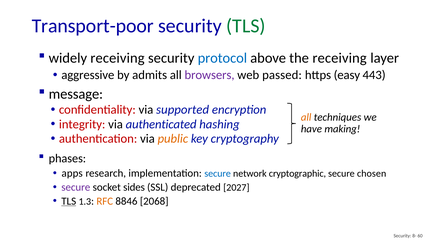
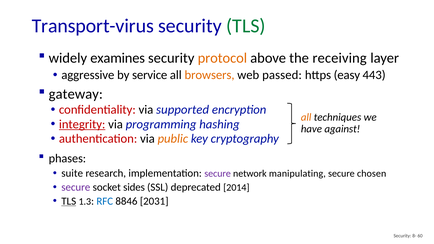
Transport-poor: Transport-poor -> Transport-virus (93, 26)
widely receiving: receiving -> examines (118, 58)
protocol colour: blue -> orange (222, 58)
admits: admits -> service (150, 75)
browsers colour: purple -> orange (210, 75)
message: message -> gateway (76, 94)
integrity underline: none -> present (82, 124)
authenticated: authenticated -> programming (161, 124)
making: making -> against (342, 129)
apps: apps -> suite (72, 173)
secure colour: blue -> purple (218, 174)
cryptographic: cryptographic -> manipulating (297, 174)
2027: 2027 -> 2014 (236, 188)
RFC colour: orange -> blue (105, 201)
2068: 2068 -> 2031 (154, 201)
